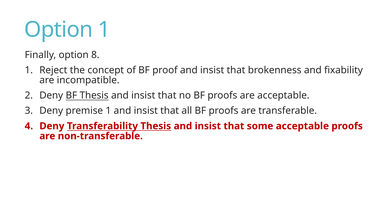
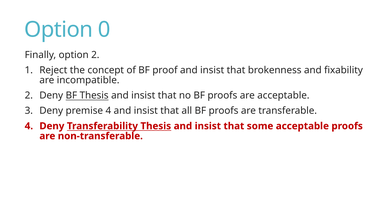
Option 1: 1 -> 0 (104, 30)
option 8: 8 -> 2 (95, 55)
premise 1: 1 -> 4 (108, 111)
